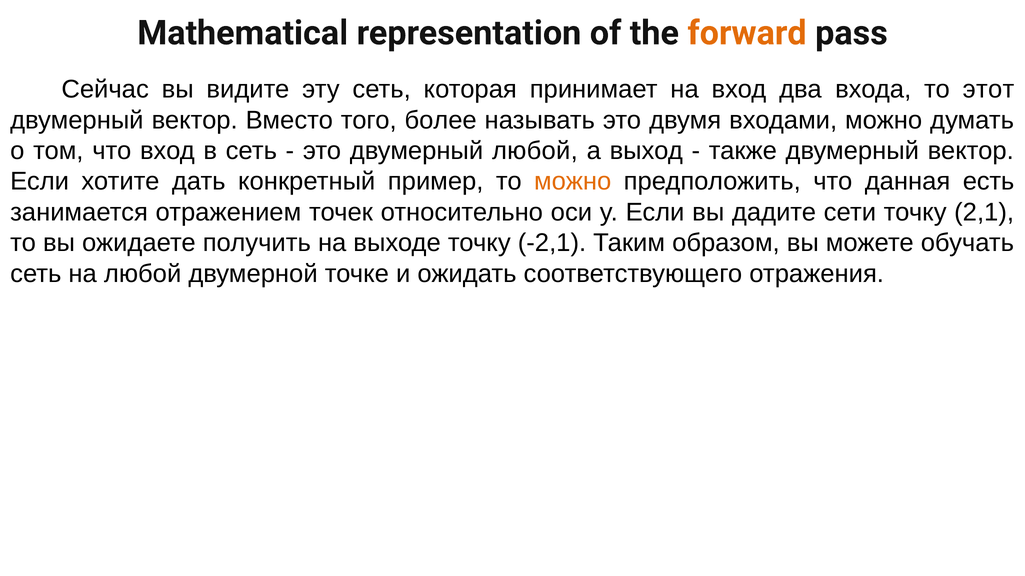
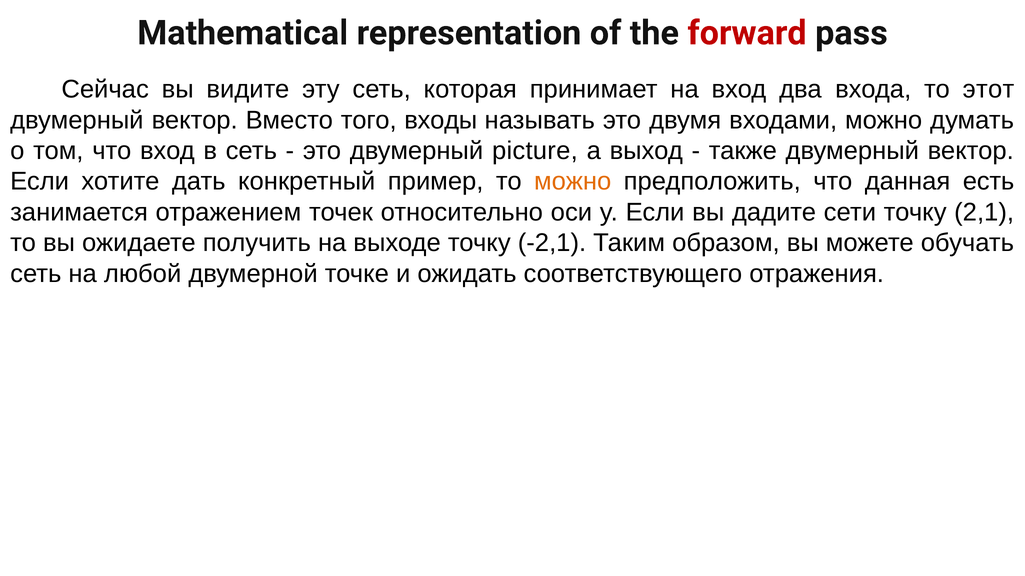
forward colour: orange -> red (747, 33)
более: более -> входы (441, 120)
двумерный любой: любой -> picture (535, 151)
